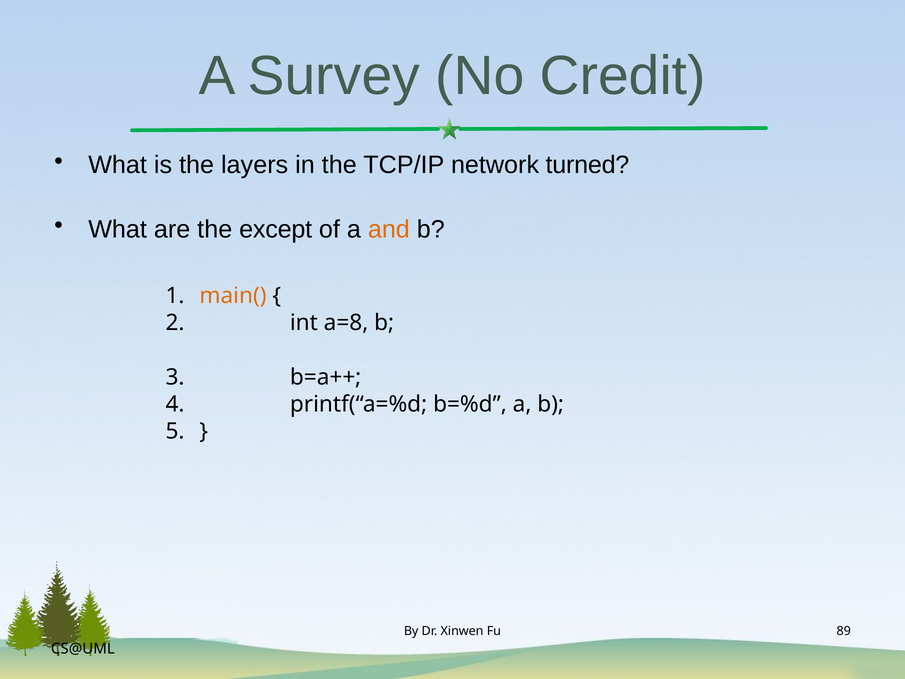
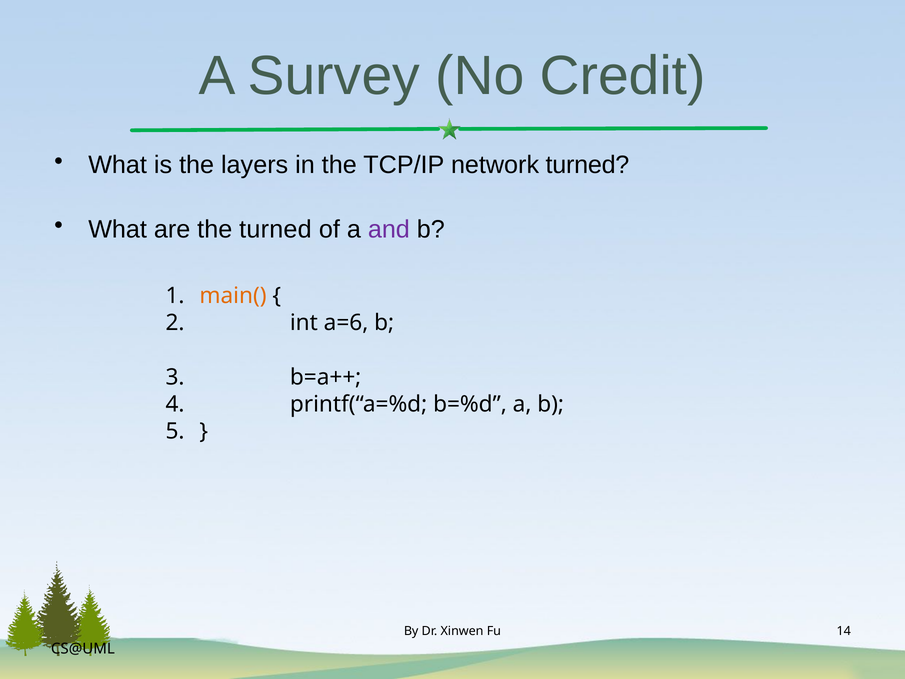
the except: except -> turned (275, 229)
and colour: orange -> purple (389, 229)
a=8: a=8 -> a=6 (346, 323)
89: 89 -> 14 (844, 631)
